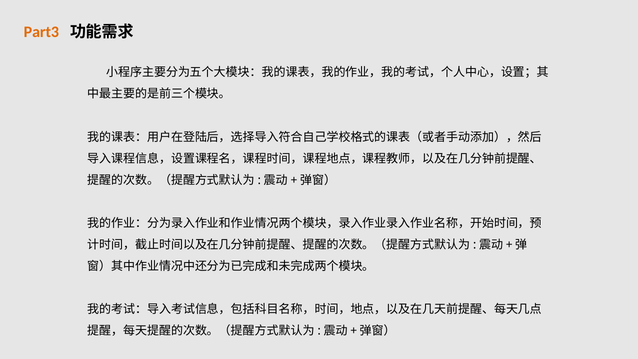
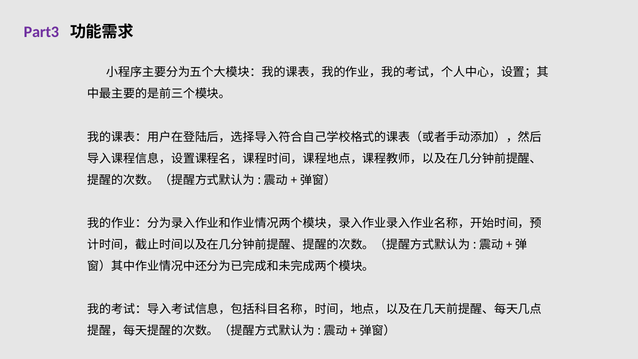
Part3 colour: orange -> purple (41, 32)
